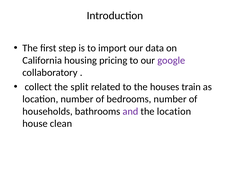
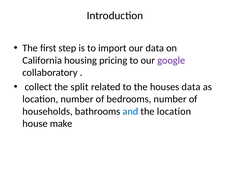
houses train: train -> data (191, 87)
and colour: purple -> blue (130, 112)
clean: clean -> make (61, 124)
